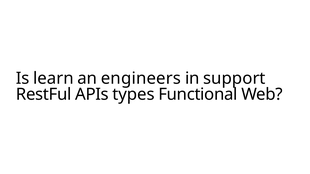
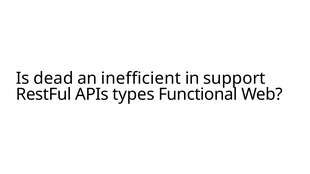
learn: learn -> dead (53, 78)
engineers: engineers -> inefficient (141, 78)
